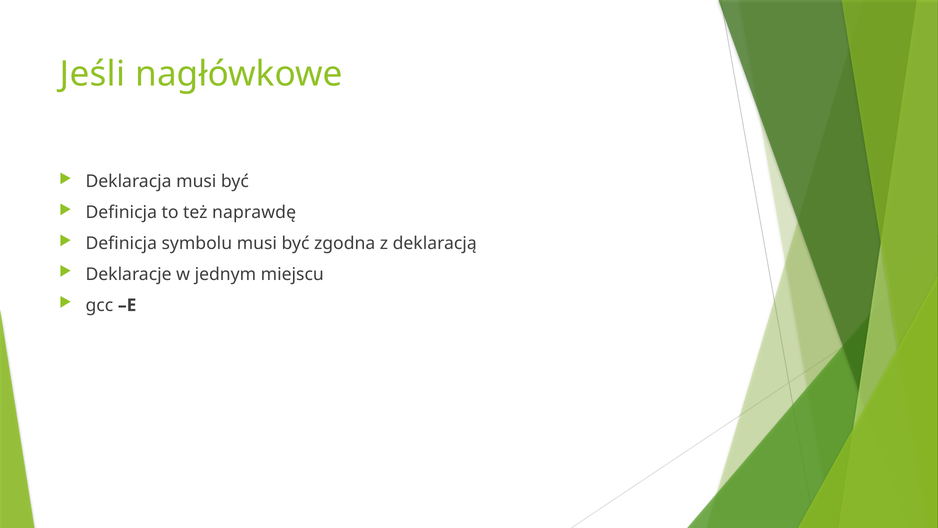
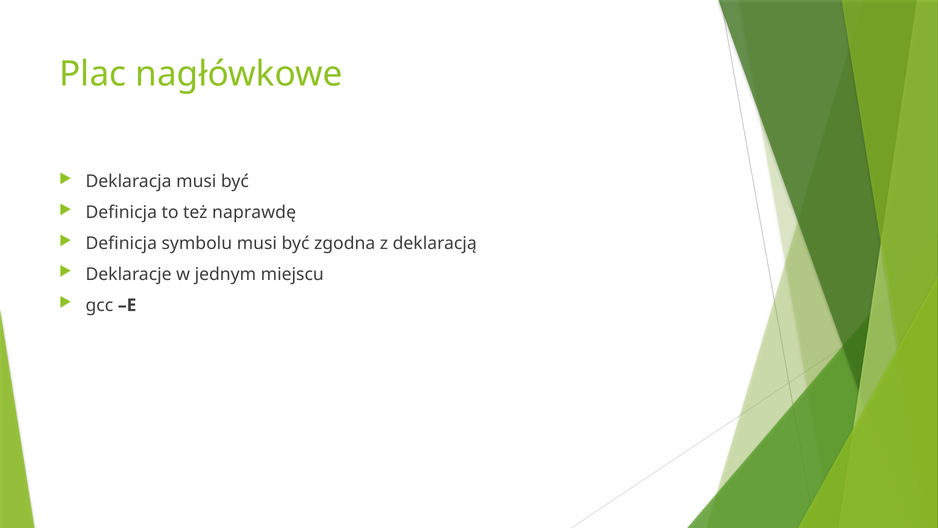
Jeśli: Jeśli -> Plac (93, 74)
